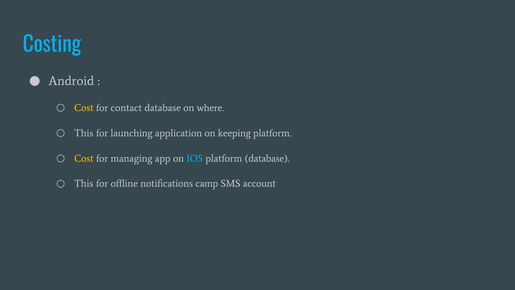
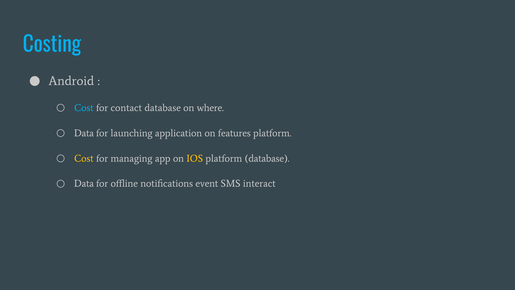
Cost colour: yellow -> light blue (84, 108)
This: This -> Data (84, 133)
keeping: keeping -> features (234, 133)
IOS colour: light blue -> yellow (195, 158)
This: This -> Data (84, 183)
camp: camp -> event (207, 183)
account: account -> interact (259, 183)
